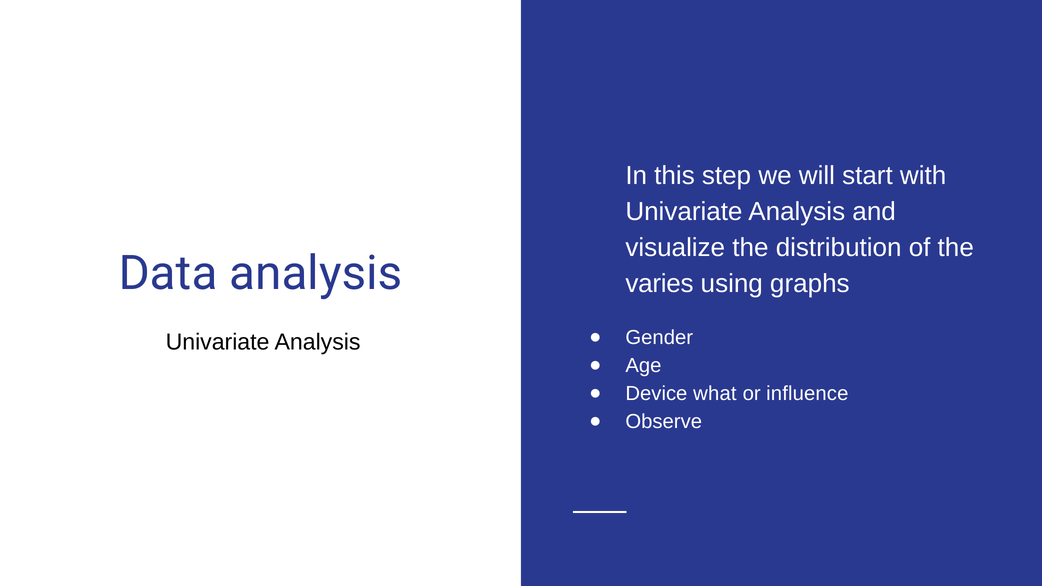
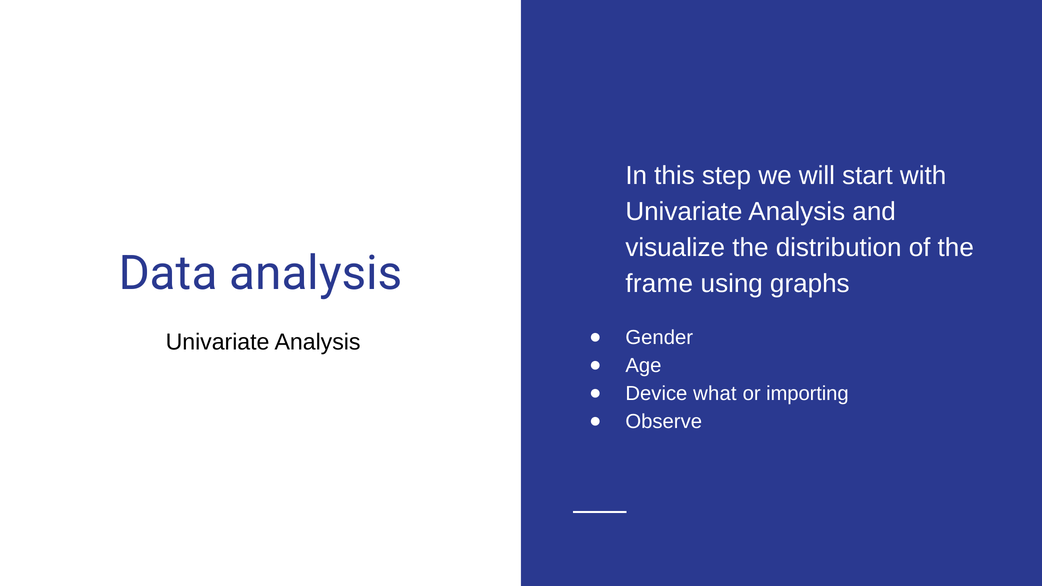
varies: varies -> frame (659, 284)
influence: influence -> importing (807, 394)
